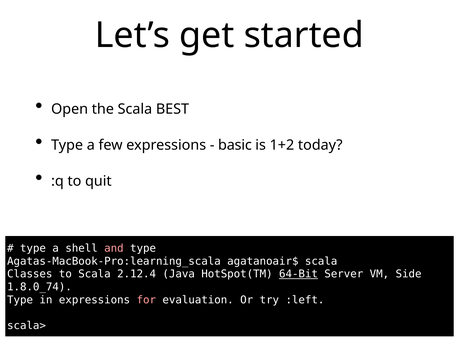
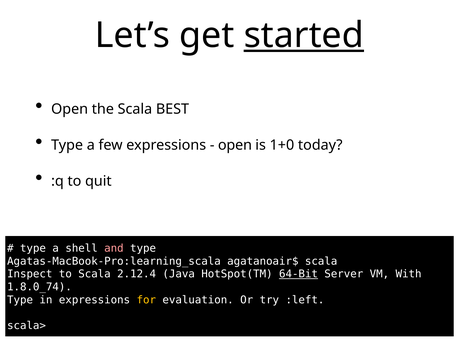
started underline: none -> present (304, 35)
basic: basic -> open (235, 145)
1+2: 1+2 -> 1+0 (282, 145)
Classes: Classes -> Inspect (30, 274)
Side: Side -> With (409, 274)
for colour: pink -> yellow (146, 300)
